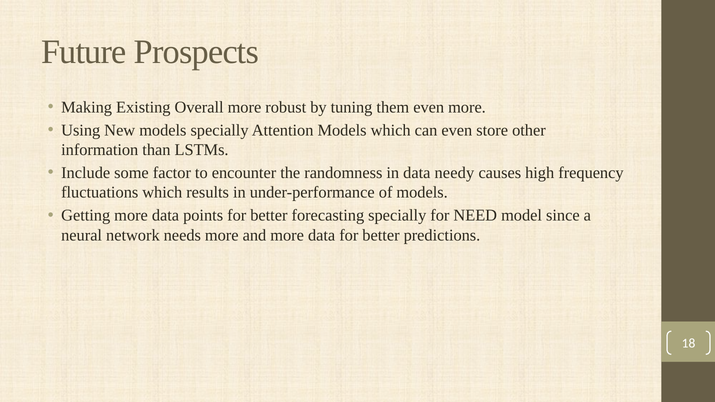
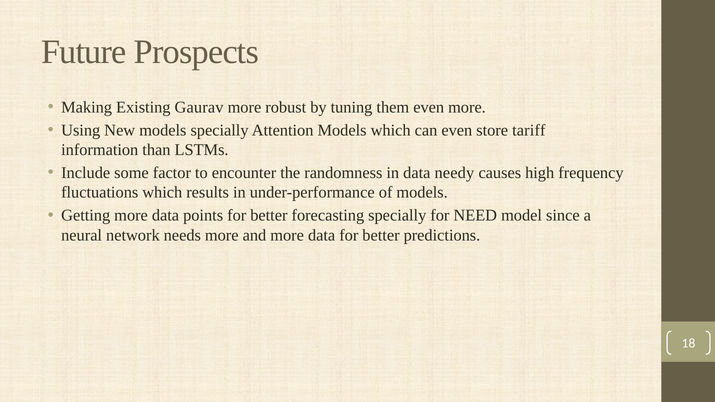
Overall: Overall -> Gaurav (199, 108)
other: other -> tariff (529, 130)
